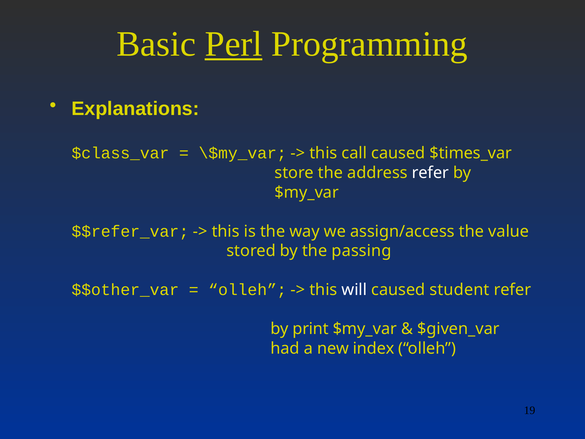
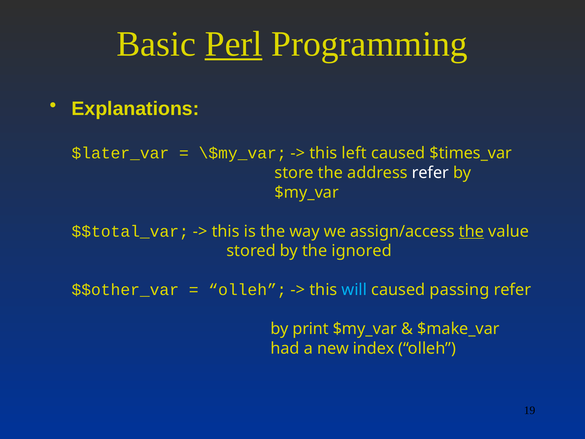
$class_var: $class_var -> $later_var (120, 153)
call: call -> left (354, 153)
$$refer_var: $$refer_var -> $$total_var (130, 231)
the underline: none -> present (471, 231)
passing: passing -> ignored (362, 251)
will colour: white -> light blue (354, 290)
student: student -> passing (460, 290)
$given_var: $given_var -> $make_var (458, 329)
